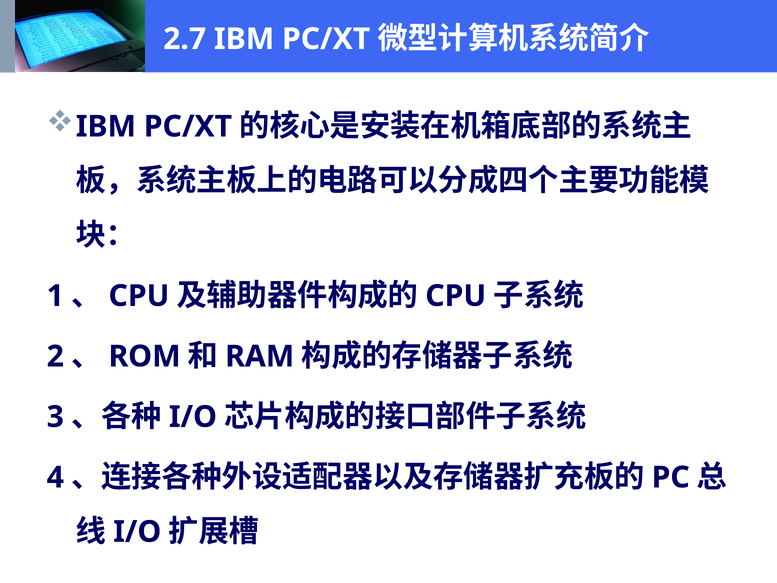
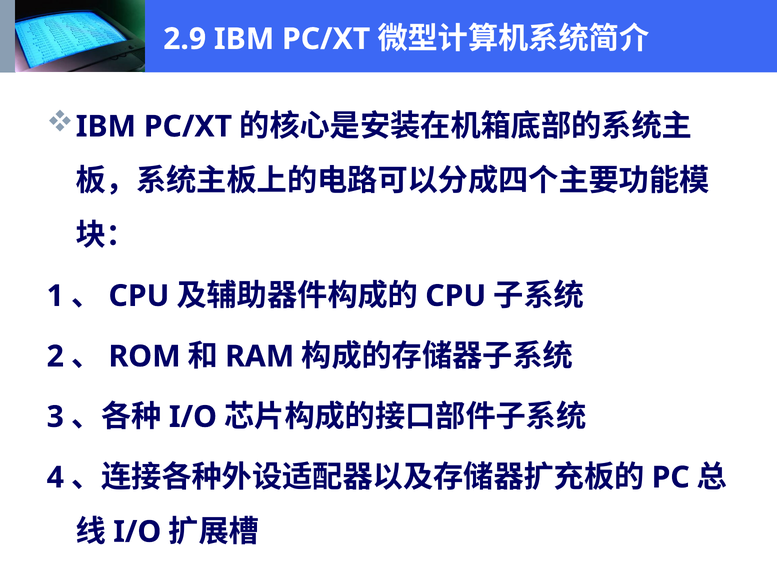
2.7: 2.7 -> 2.9 (185, 39)
